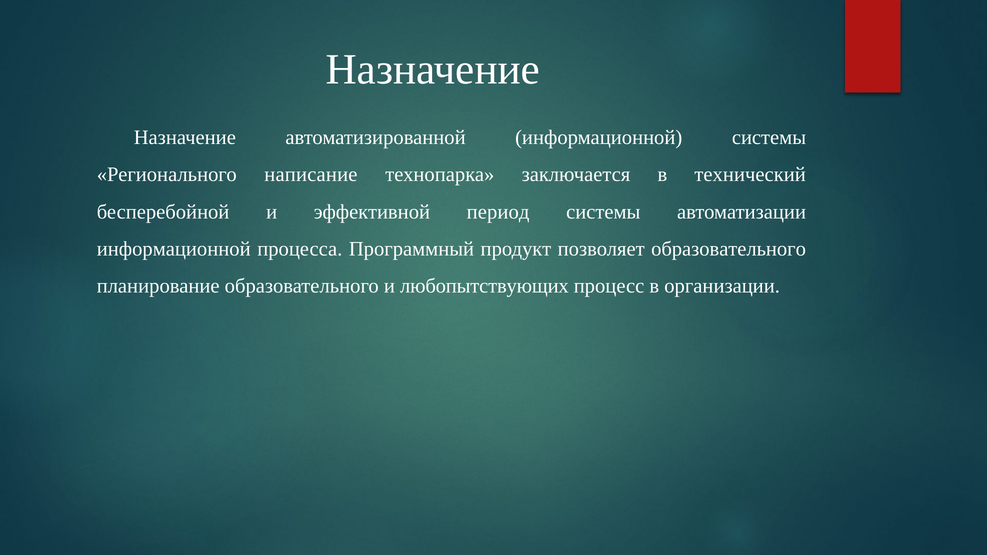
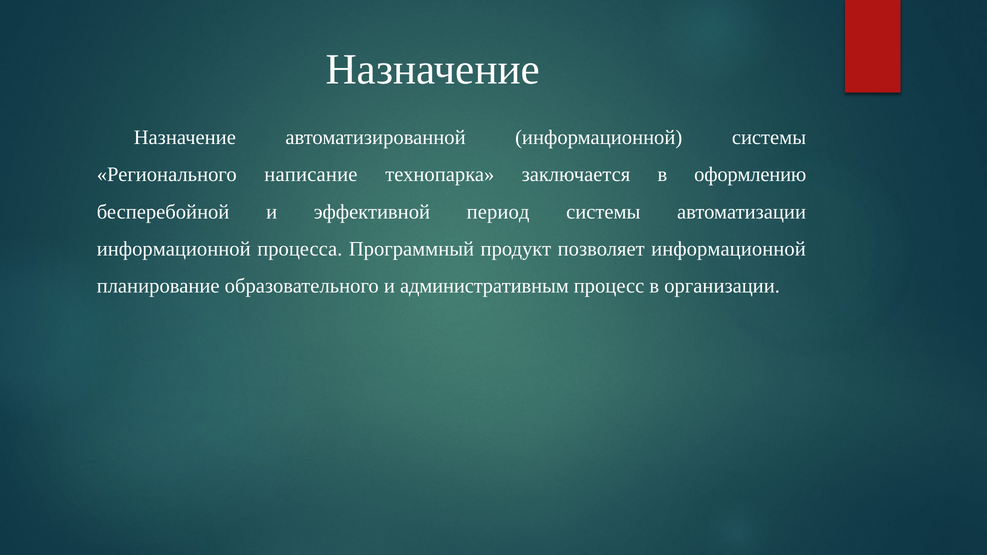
технический: технический -> оформлению (750, 175)
позволяет образовательного: образовательного -> информационной (729, 249)
любопытствующих: любопытствующих -> административным (484, 286)
